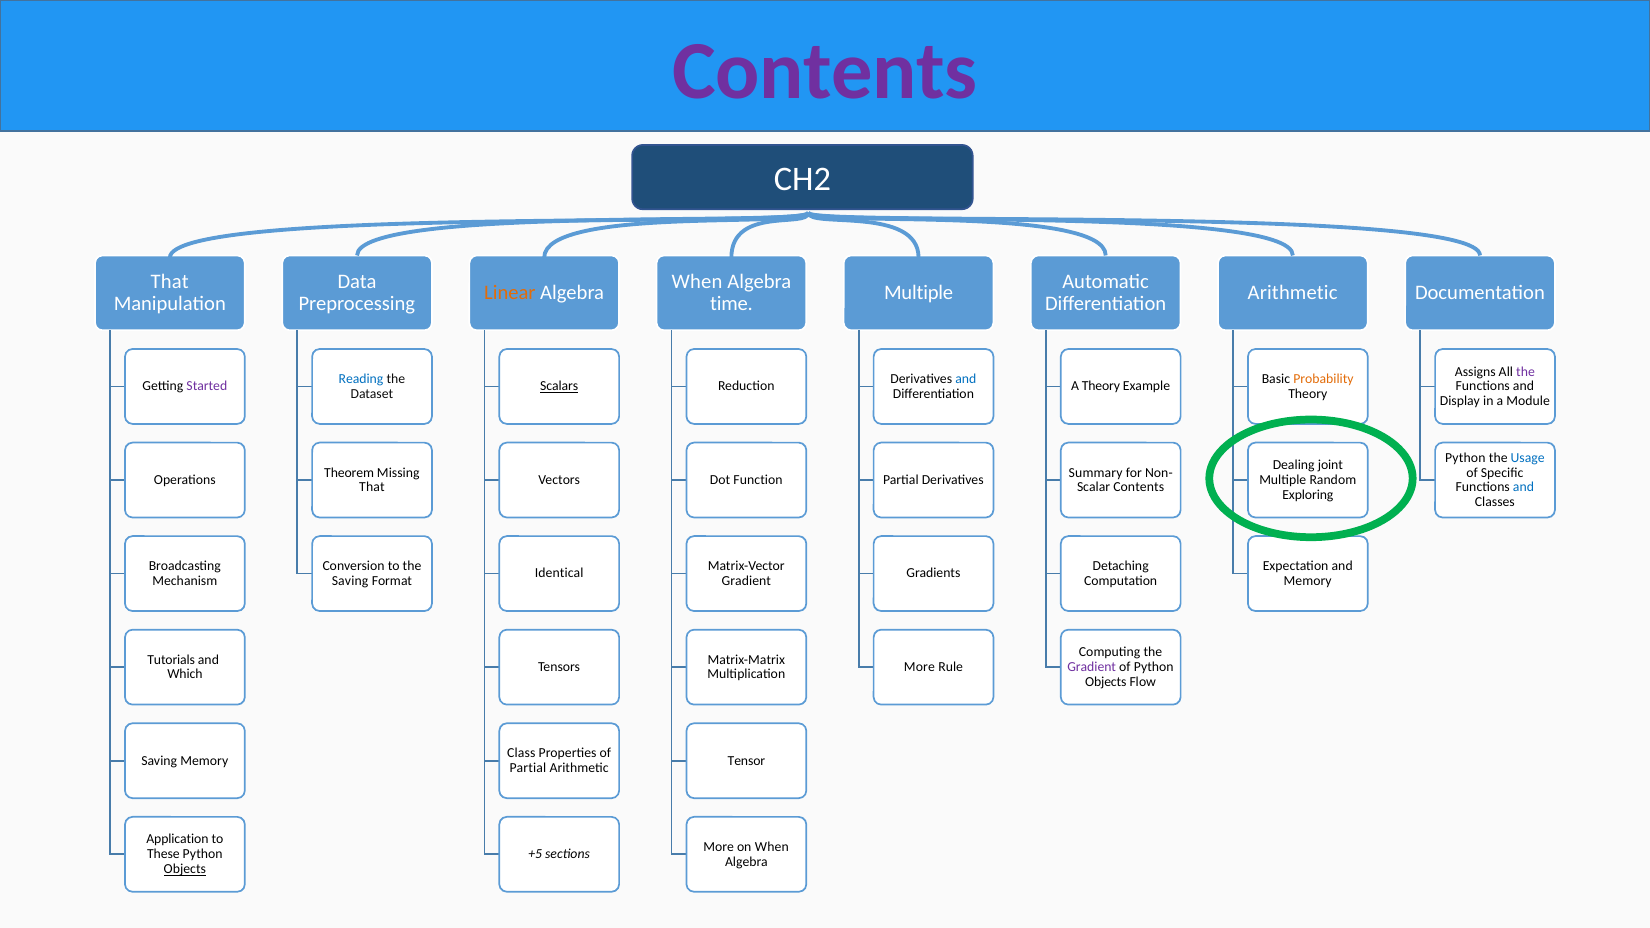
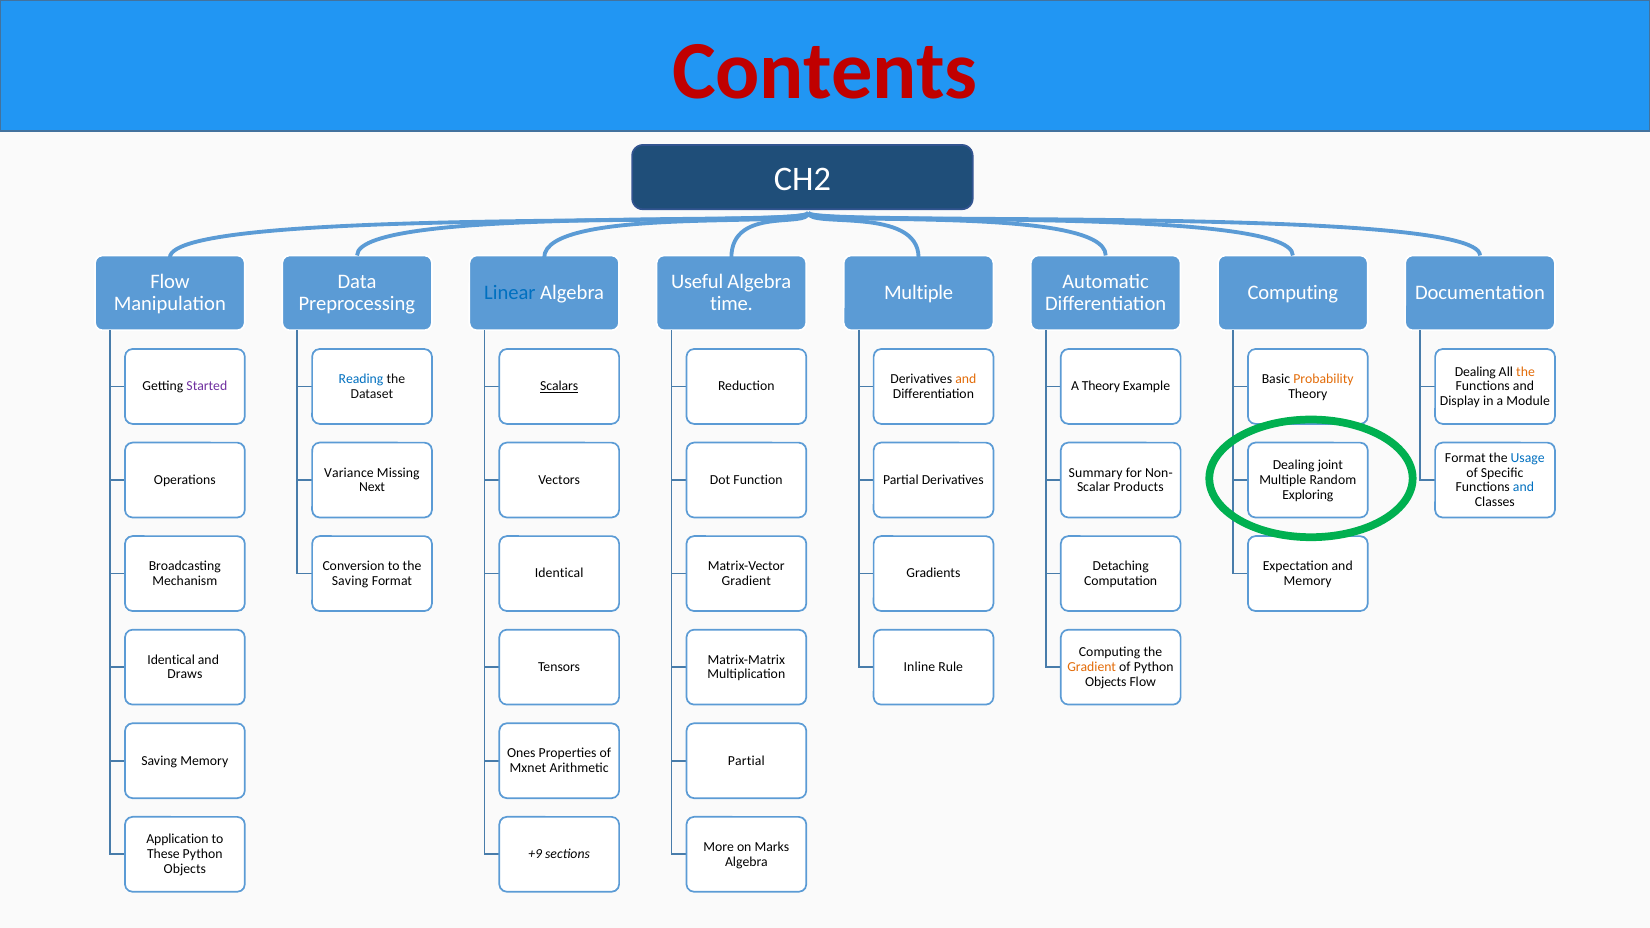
Contents colour: purple -> red (825, 71)
That: That -> Flow (170, 282)
When: When -> Useful (697, 282)
Linear colour: orange -> blue (510, 293)
Arithmetic: Arithmetic -> Computing (1293, 293)
Assigns: Assigns -> Dealing (1475, 372)
the colour: purple -> orange (1526, 372)
and colour: blue -> orange (966, 379)
Python: Python -> Format (1465, 458)
Theorem: Theorem -> Variance (349, 473)
That: That -> Next (372, 487)
Contents: Contents -> Products (1139, 487)
Tutorials: Tutorials -> Identical (171, 660)
More: More -> Inline (919, 667)
Gradient colour: purple -> orange (1092, 667)
Which: Which -> Draws (185, 675)
Class: Class -> Ones (521, 753)
Tensor: Tensor -> Partial (746, 761)
Partial: Partial -> Mxnet (528, 768)
on When: When -> Marks (772, 847)
+5: +5 -> +9 (535, 854)
Objects underline: present -> none (185, 869)
